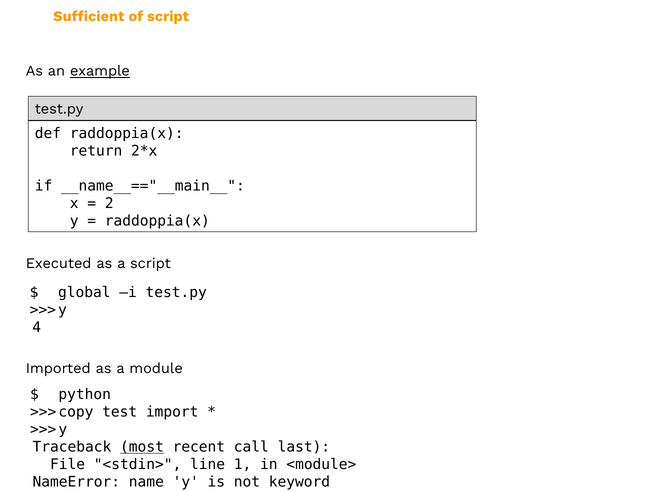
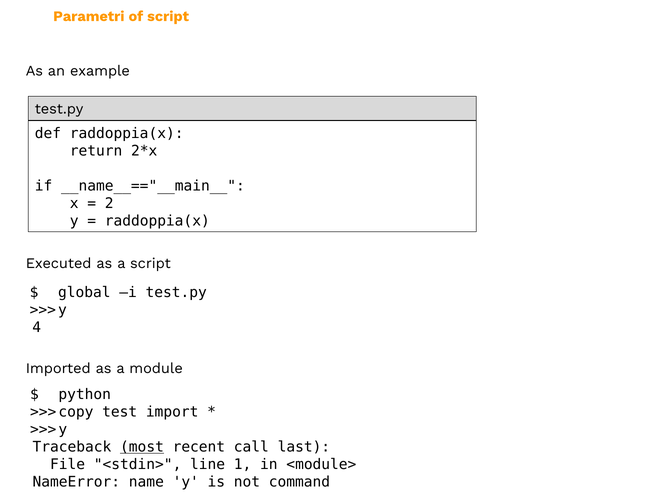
Sufficient: Sufficient -> Parametri (89, 16)
example underline: present -> none (100, 71)
keyword: keyword -> command (299, 482)
